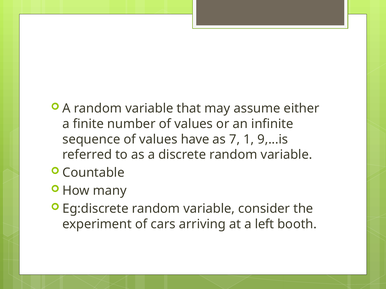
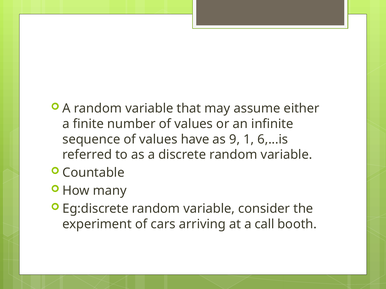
7: 7 -> 9 (235, 140)
9,...is: 9,...is -> 6,...is (273, 140)
left: left -> call (264, 224)
